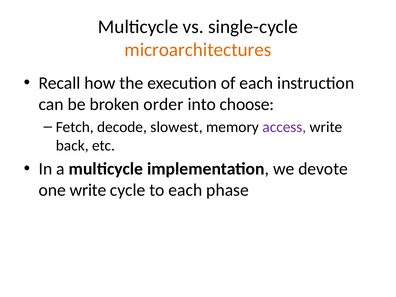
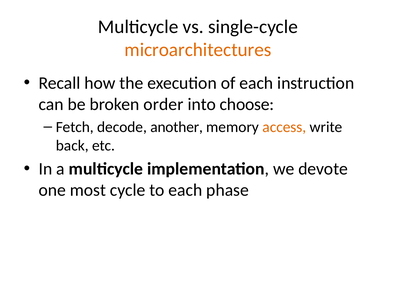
slowest: slowest -> another (177, 127)
access colour: purple -> orange (284, 127)
one write: write -> most (88, 190)
